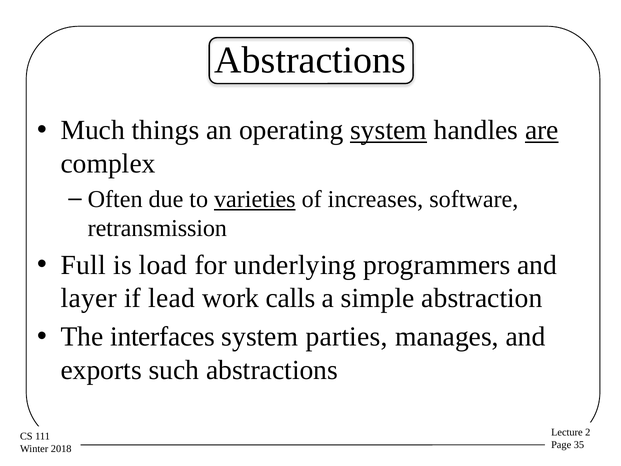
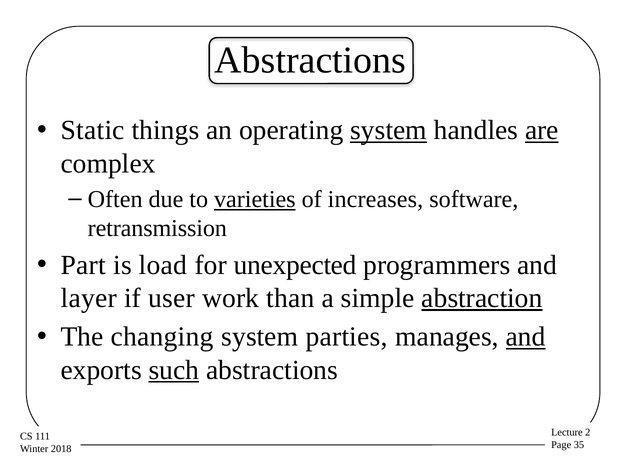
Much: Much -> Static (93, 130)
Full: Full -> Part (83, 265)
underlying: underlying -> unexpected (295, 265)
lead: lead -> user (172, 298)
calls: calls -> than (290, 298)
abstraction underline: none -> present (482, 298)
interfaces: interfaces -> changing (162, 337)
and underline: none -> present (526, 337)
such underline: none -> present (174, 370)
